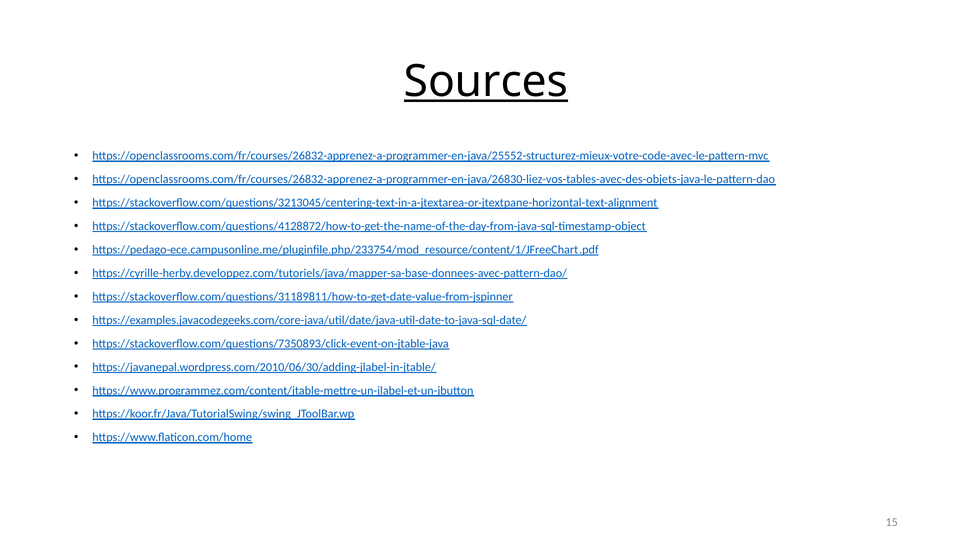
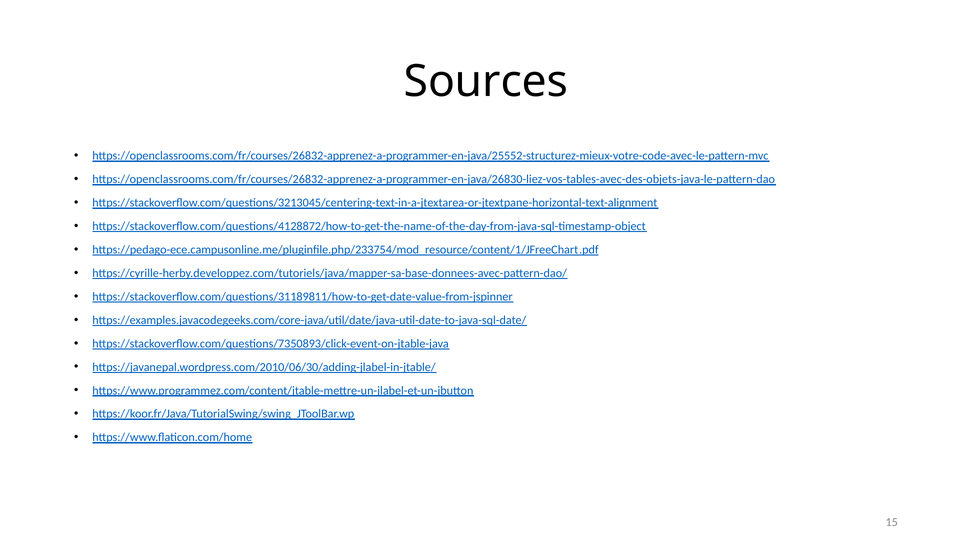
Sources underline: present -> none (486, 82)
